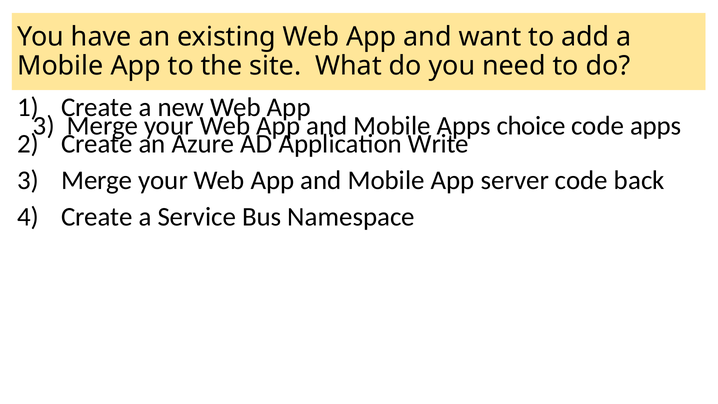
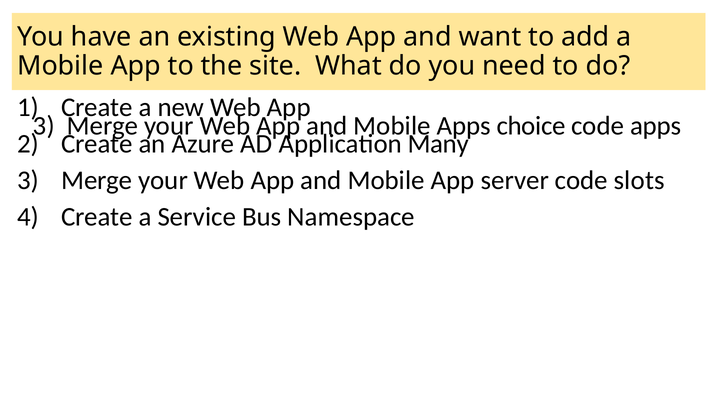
Write: Write -> Many (438, 144)
back: back -> slots (639, 180)
